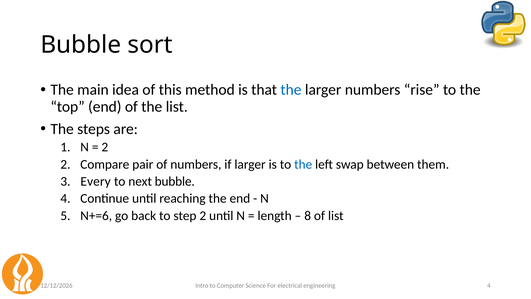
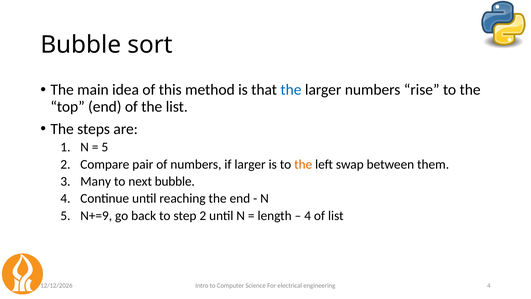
2: 2 -> 5 (105, 147)
the colour: blue -> orange (303, 164)
Every: Every -> Many (96, 181)
N+=6: N+=6 -> N+=9 (96, 215)
8: 8 -> 4 (308, 215)
